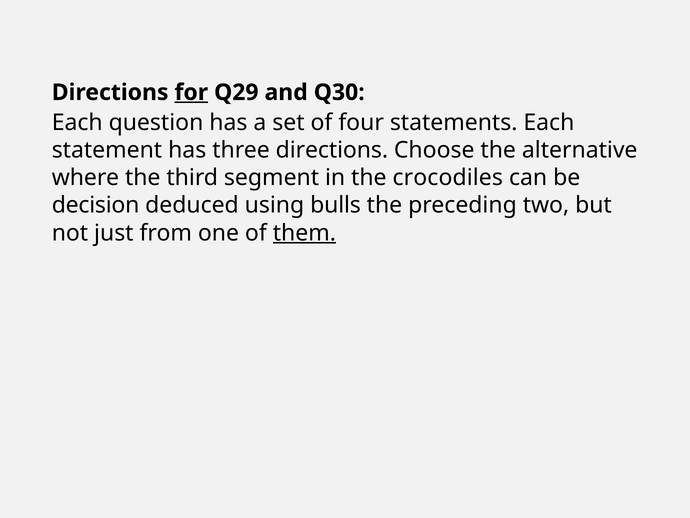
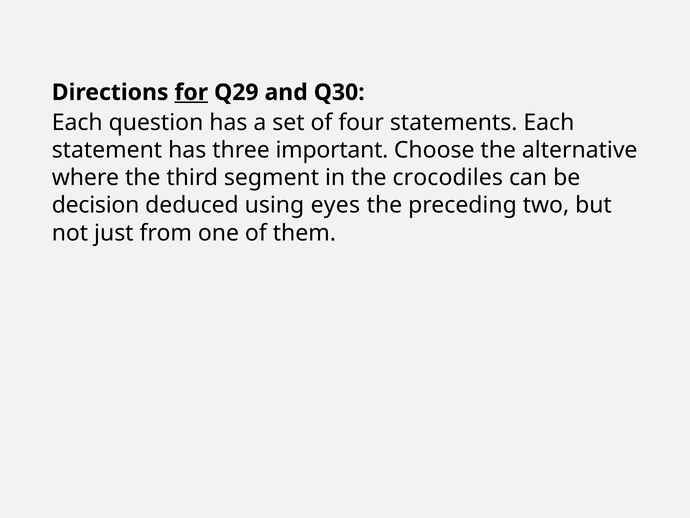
three directions: directions -> important (332, 150)
bulls: bulls -> eyes (335, 205)
them underline: present -> none (304, 233)
